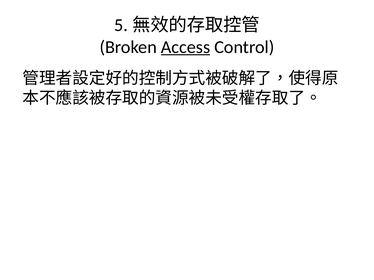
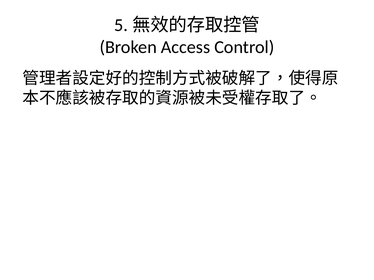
Access underline: present -> none (186, 47)
